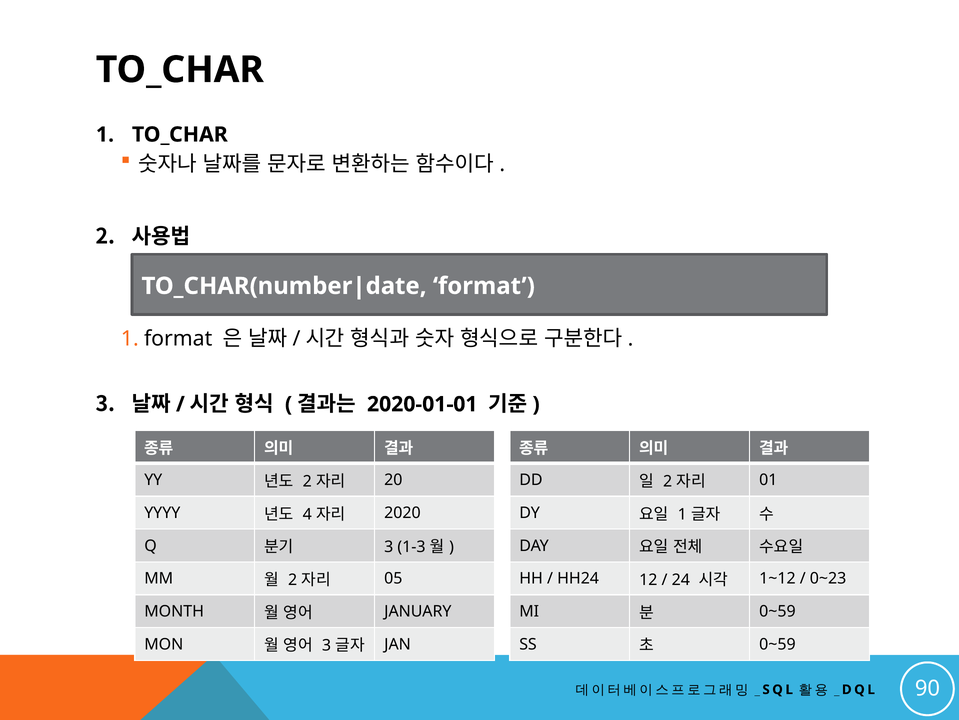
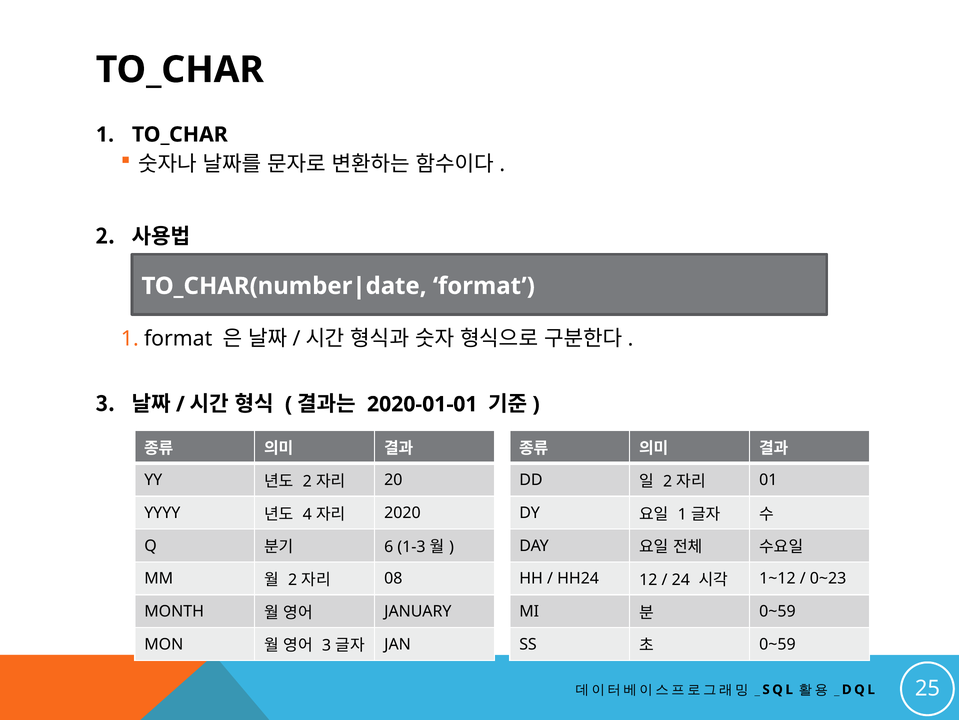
3: 3 -> 6 (389, 547)
05: 05 -> 08 (393, 578)
90: 90 -> 25 (927, 688)
